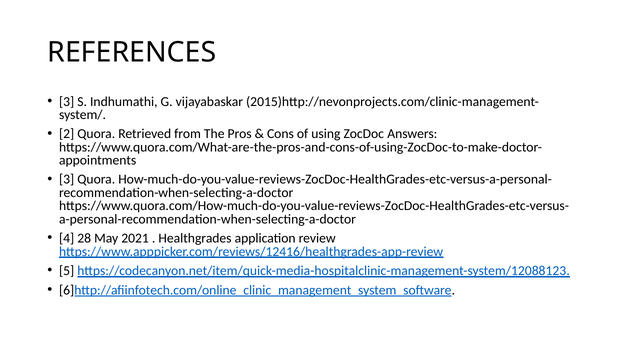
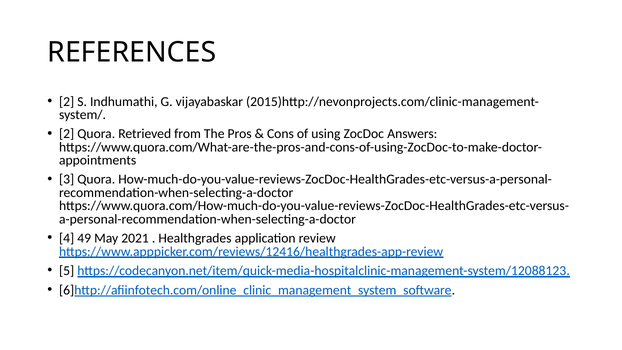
3: 3 -> 2 (67, 102)
28: 28 -> 49 (84, 238)
